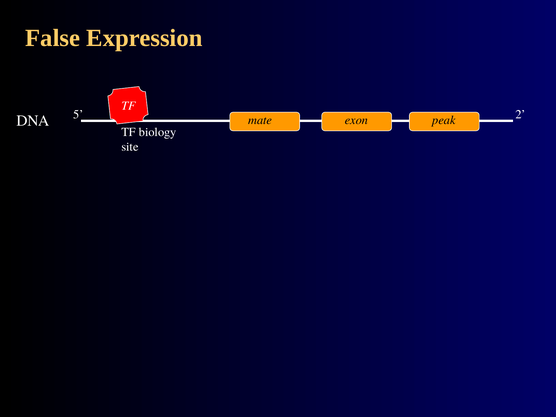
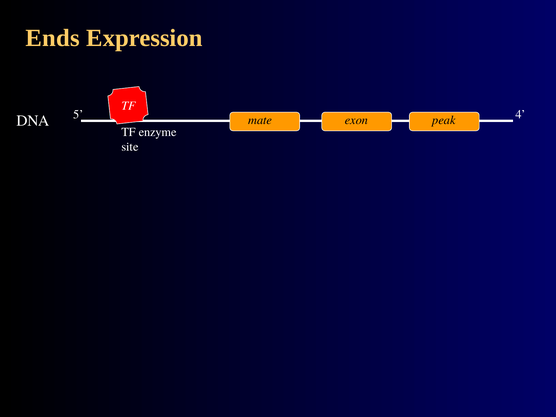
False: False -> Ends (53, 38)
2: 2 -> 4 (521, 114)
biology: biology -> enzyme (158, 132)
